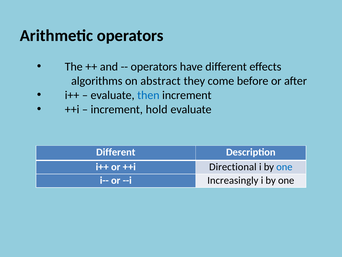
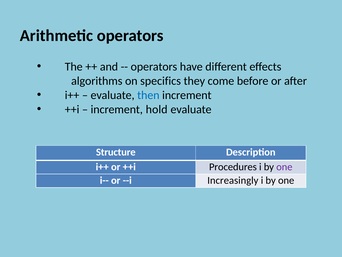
abstract: abstract -> specifics (161, 81)
Different: Different -> Structure (116, 152)
Directional: Directional -> Procedures (233, 167)
one colour: blue -> purple (284, 167)
